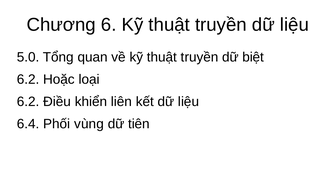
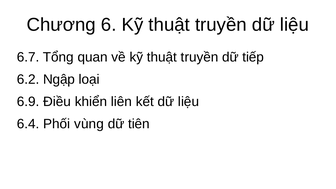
5.0: 5.0 -> 6.7 (28, 57)
biệt: biệt -> tiếp (253, 57)
Hoặc: Hoặc -> Ngập (59, 79)
6.2: 6.2 -> 6.9 (28, 102)
